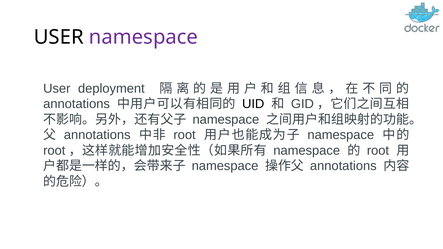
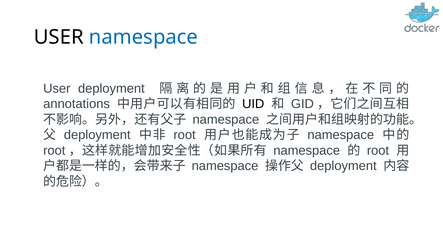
namespace colour: purple -> blue (144, 37)
annotations: annotations -> deployment (97, 135)
annotations: annotations -> deployment (343, 166)
